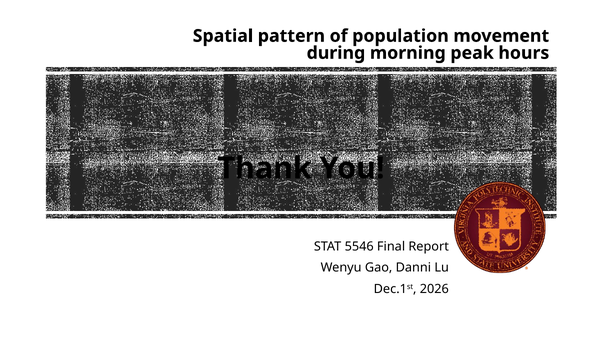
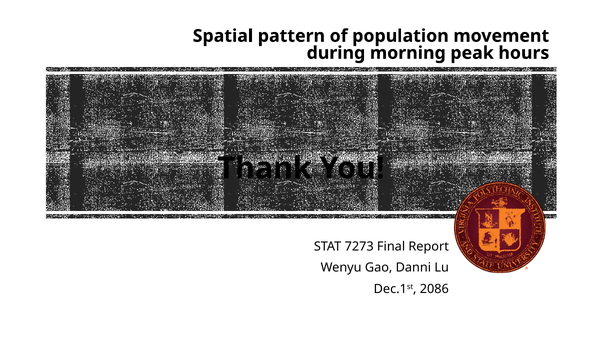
5546: 5546 -> 7273 (359, 247)
2026: 2026 -> 2086 (434, 289)
